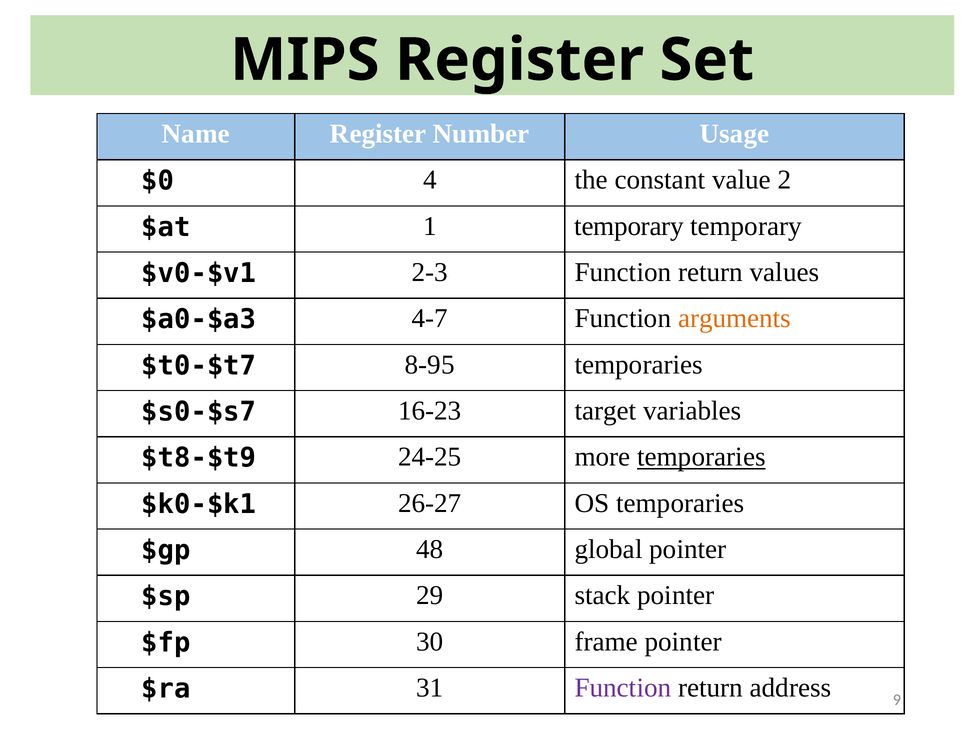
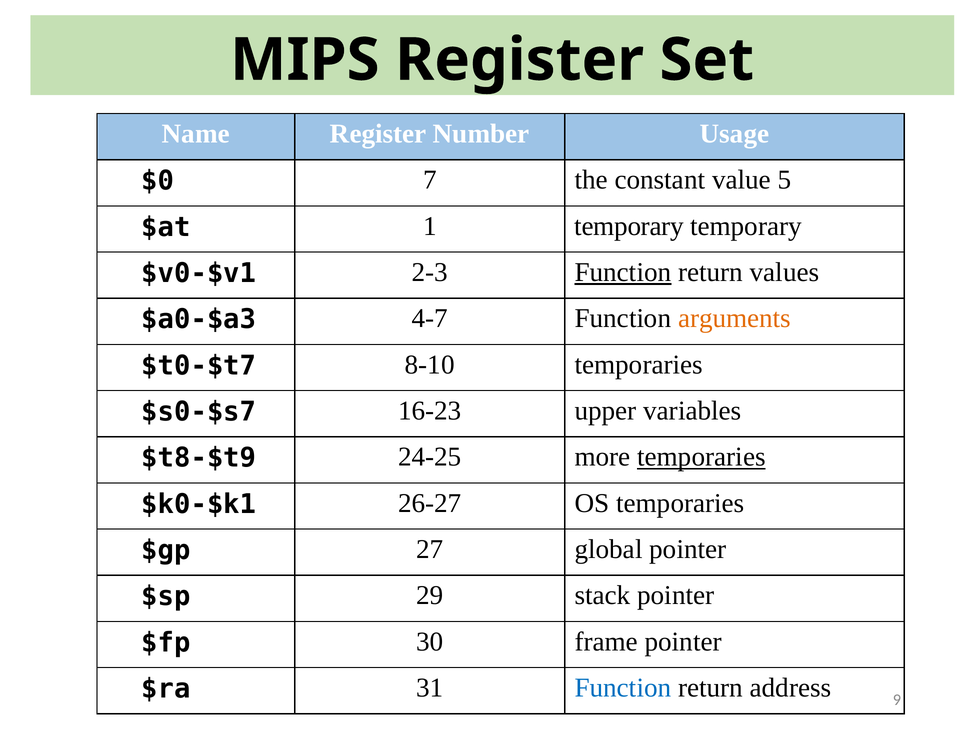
4: 4 -> 7 (430, 180)
2: 2 -> 5 (784, 180)
Function underline: none -> present (623, 272)
8-95: 8-95 -> 8-10 (430, 365)
target: target -> upper (606, 411)
48: 48 -> 27 (430, 550)
Function colour: purple -> blue (623, 688)
